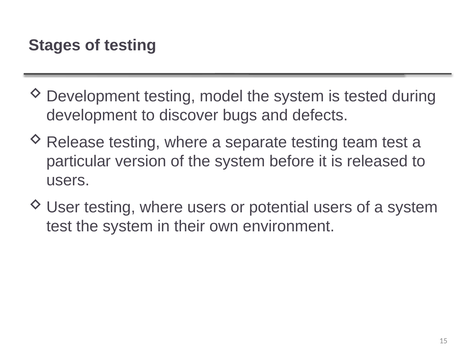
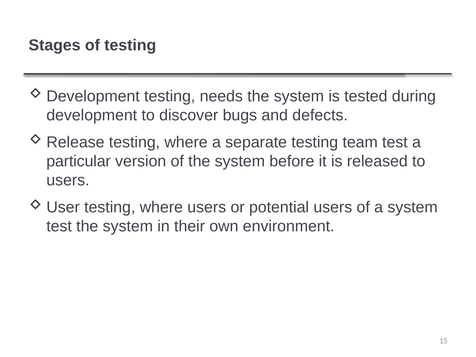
model: model -> needs (221, 96)
